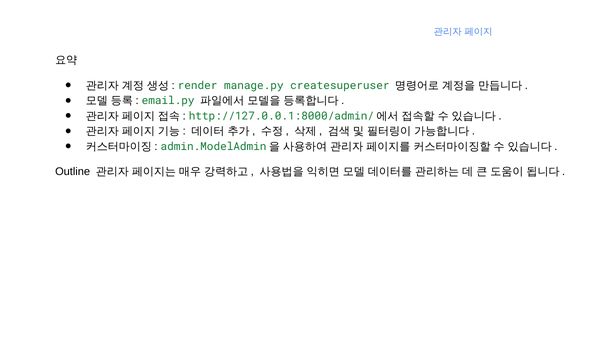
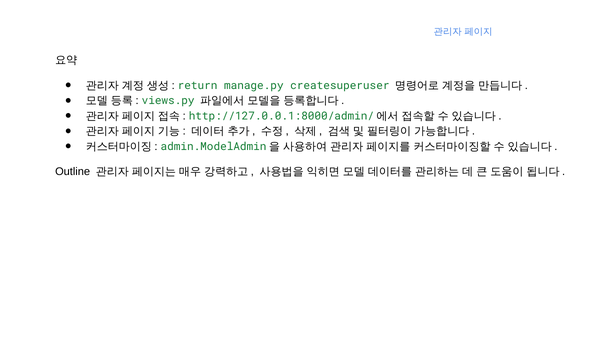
render: render -> return (198, 86)
email.py: email.py -> views.py (168, 101)
